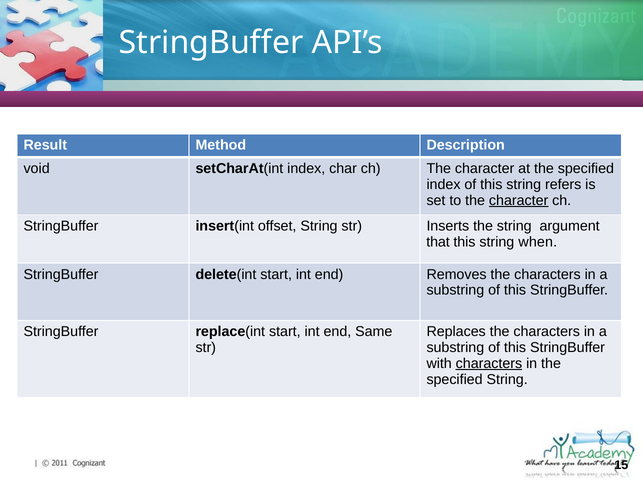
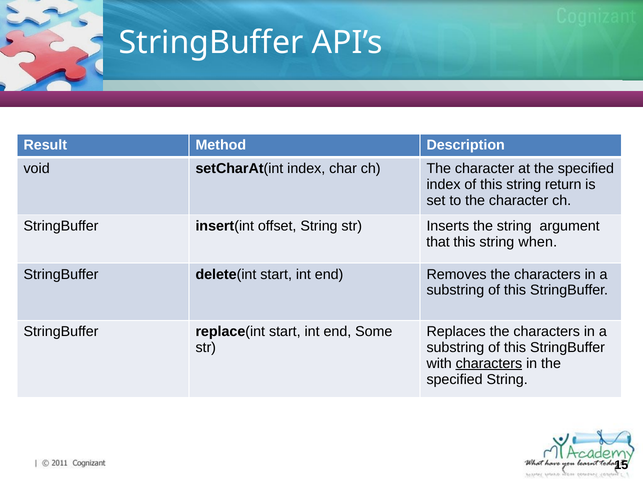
refers: refers -> return (563, 185)
character underline: present -> none (519, 200)
Same: Same -> Some (374, 332)
